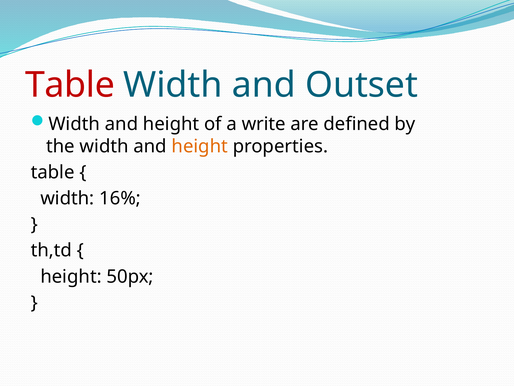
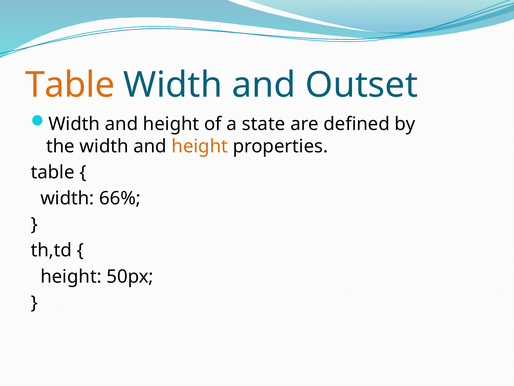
Table colour: red -> orange (70, 85)
write: write -> state (264, 124)
16%: 16% -> 66% (120, 198)
